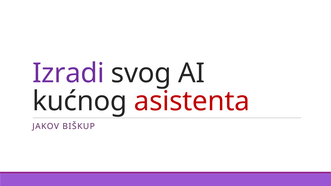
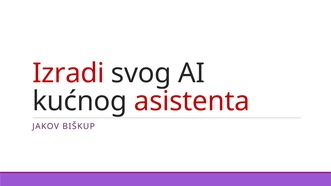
Izradi colour: purple -> red (68, 73)
